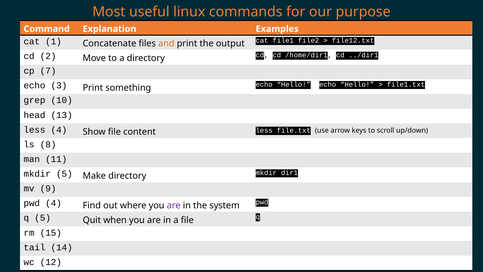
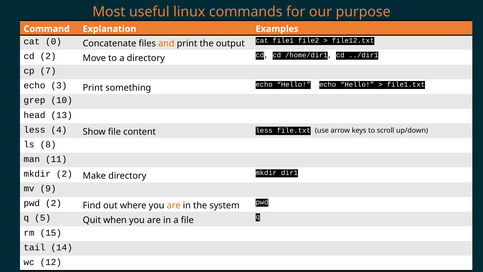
1: 1 -> 0 (54, 41)
mkdir 5: 5 -> 2 (64, 174)
pwd 4: 4 -> 2 (54, 203)
are colour: purple -> orange (174, 205)
